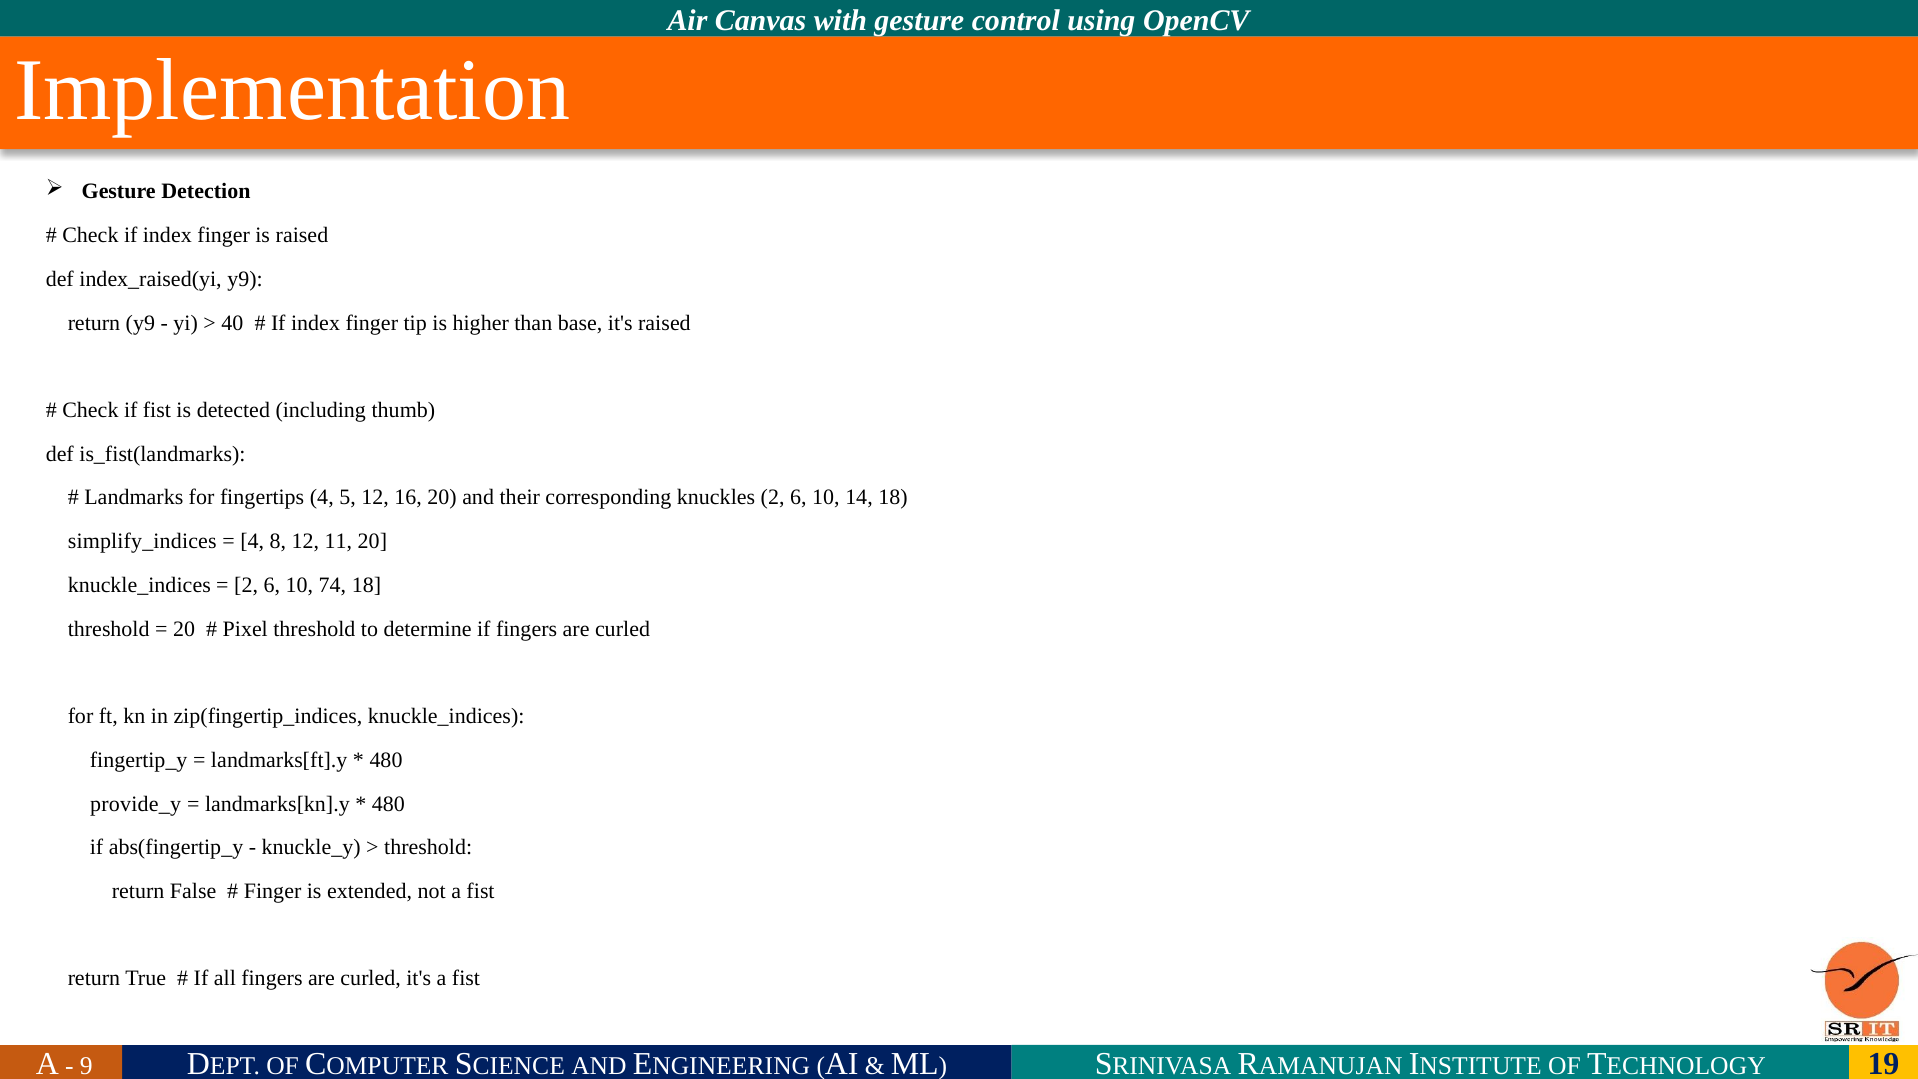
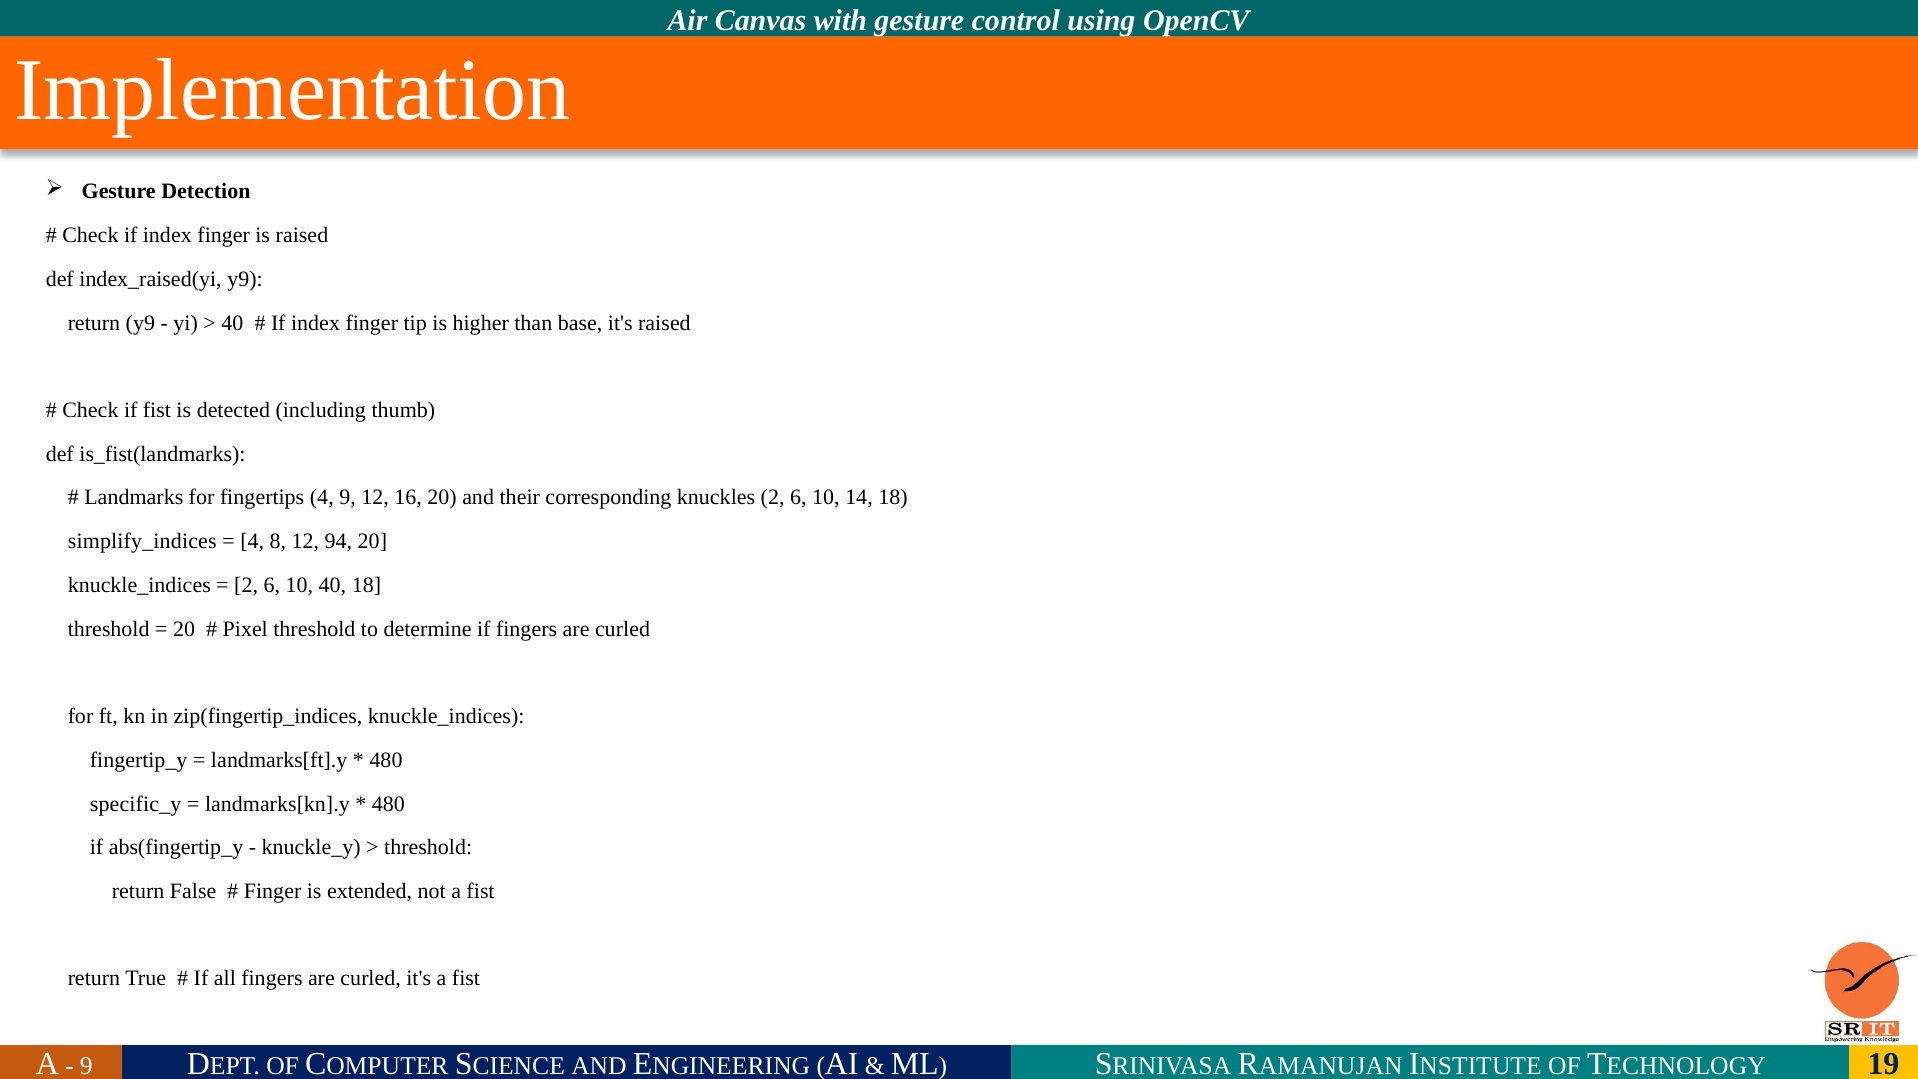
4 5: 5 -> 9 (348, 498)
11: 11 -> 94 (338, 541)
10 74: 74 -> 40 (332, 585)
provide_y: provide_y -> specific_y (136, 804)
